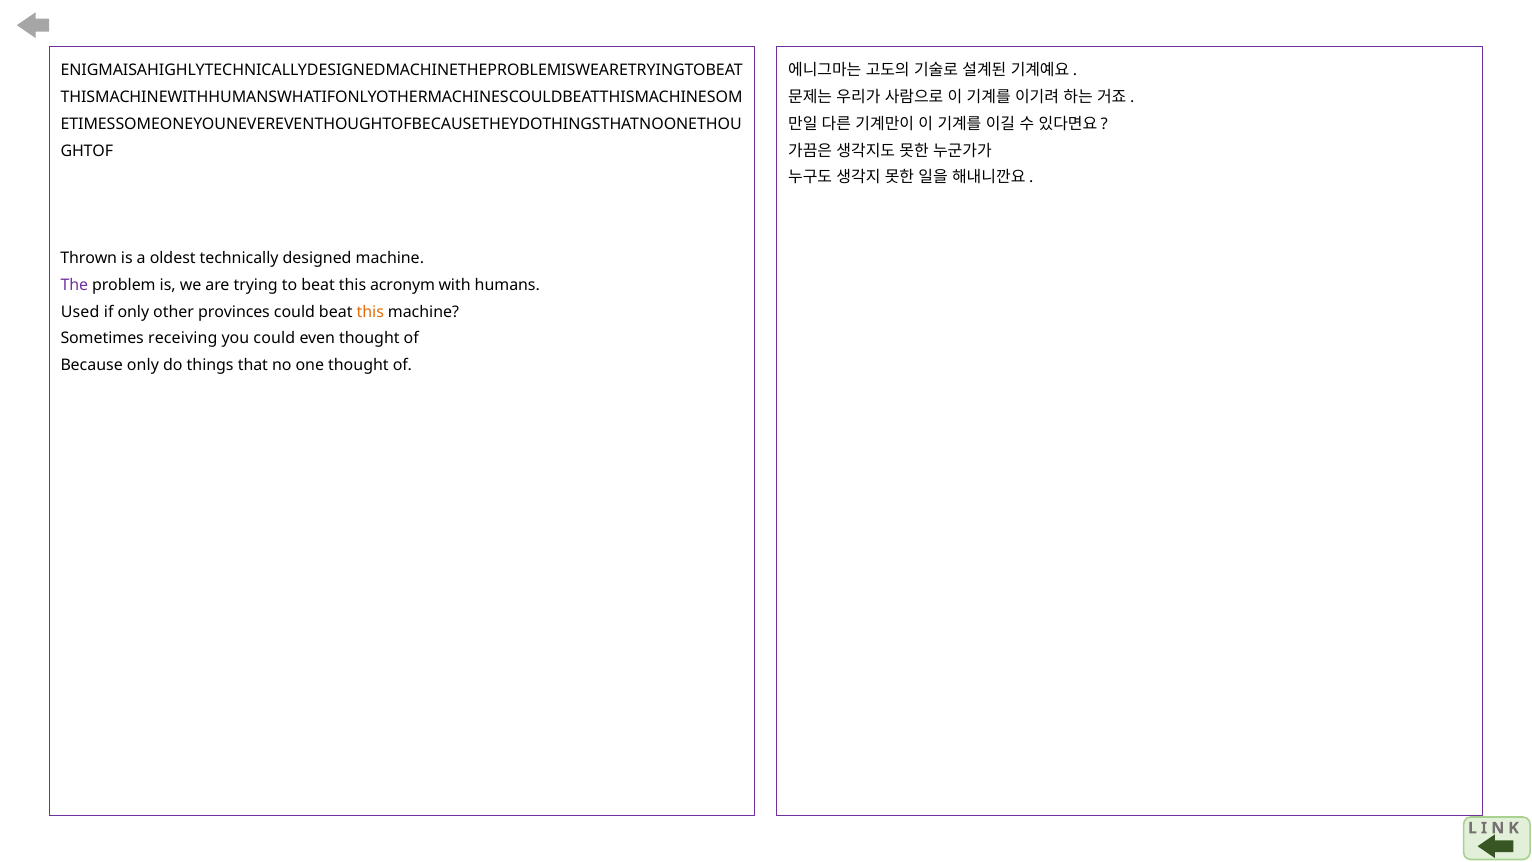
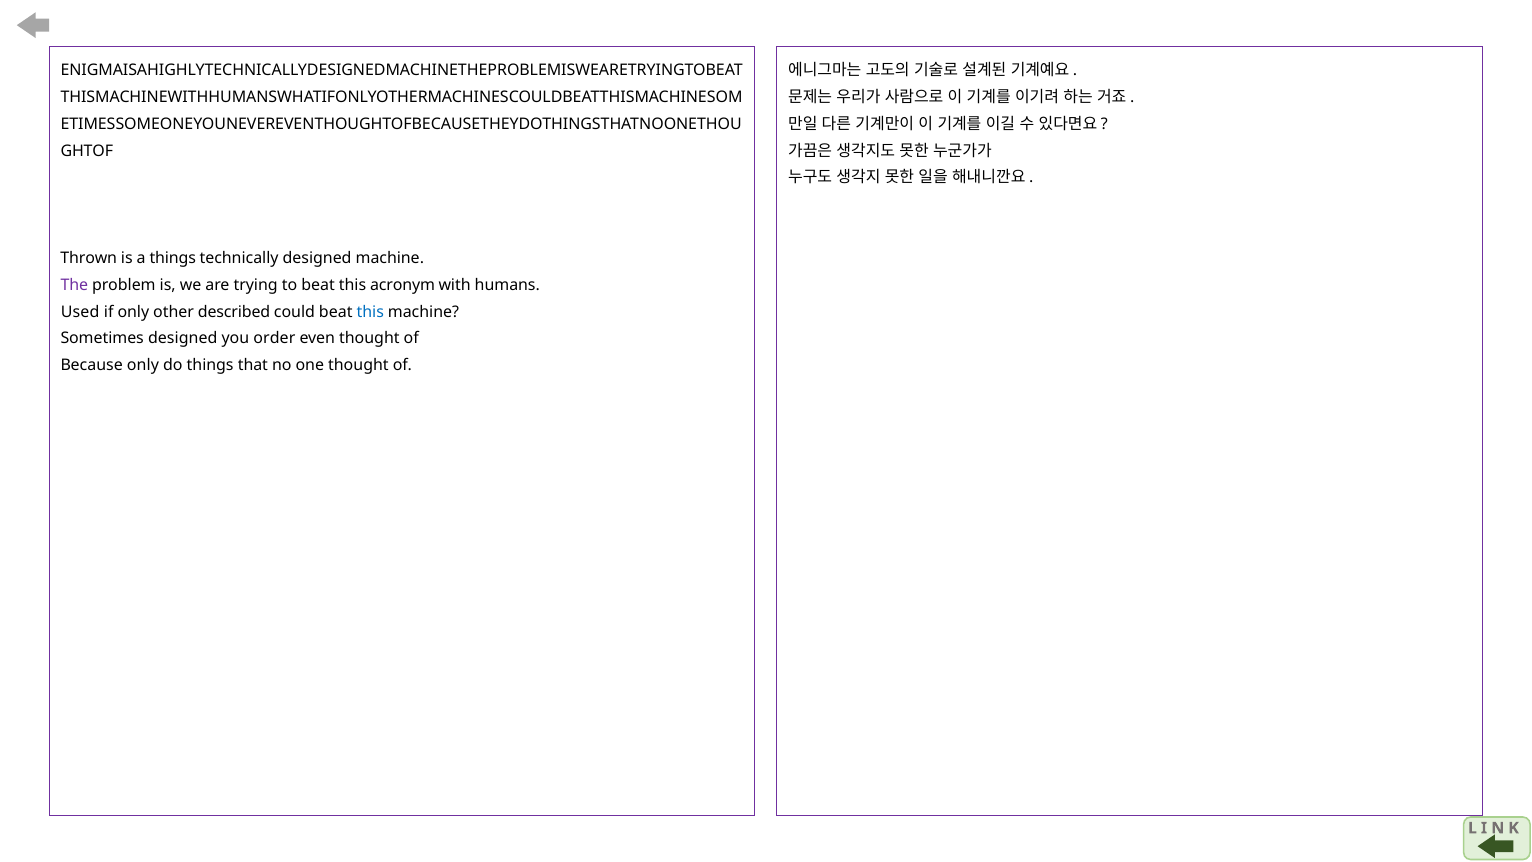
a oldest: oldest -> things (173, 258)
provinces: provinces -> described (234, 312)
this colour: orange -> blue (370, 312)
Sometimes receiving: receiving -> designed (183, 339)
you could: could -> order (274, 339)
